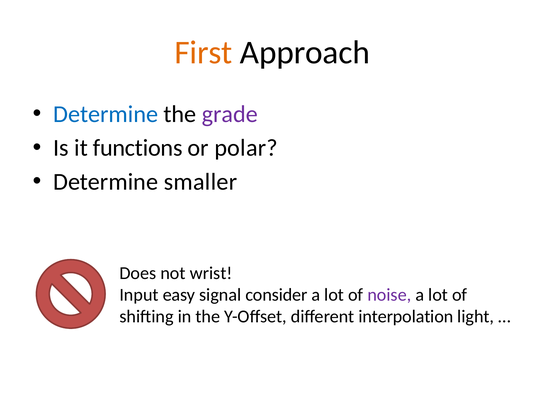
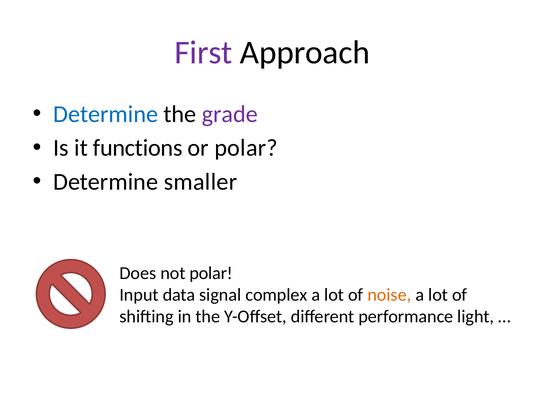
First colour: orange -> purple (203, 53)
not wrist: wrist -> polar (211, 274)
easy: easy -> data (179, 295)
consider: consider -> complex (276, 295)
noise colour: purple -> orange (389, 295)
interpolation: interpolation -> performance (406, 317)
